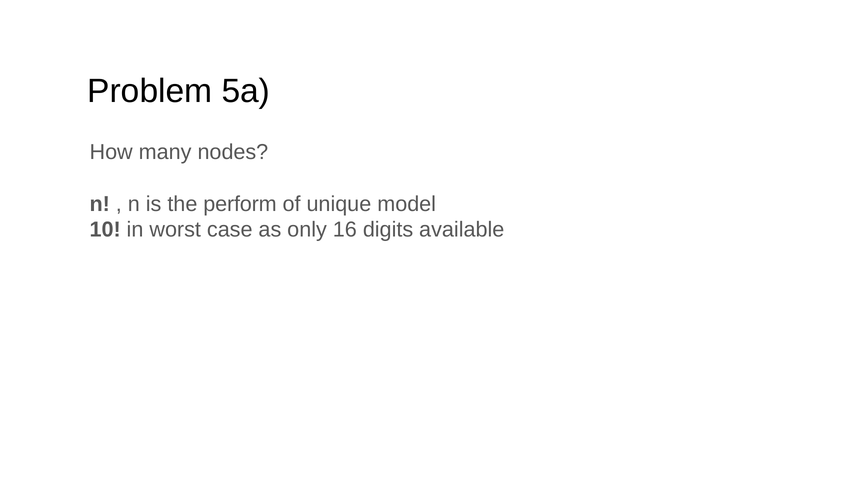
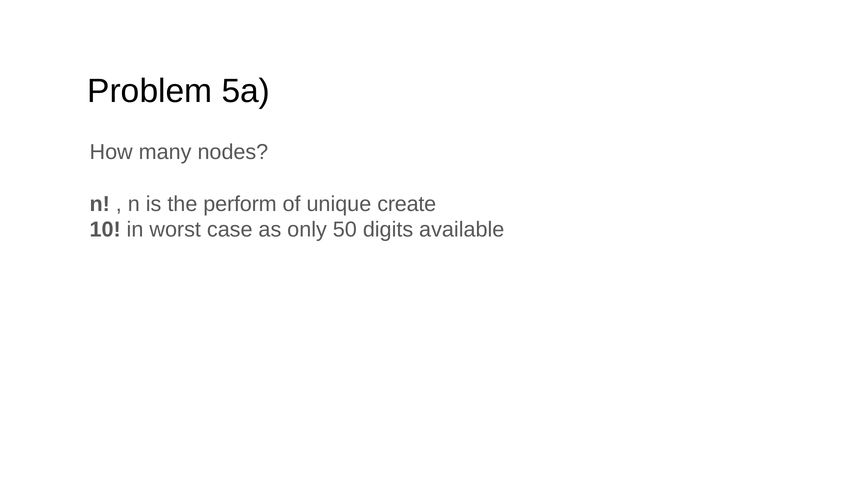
model: model -> create (407, 204)
16: 16 -> 50 (345, 230)
